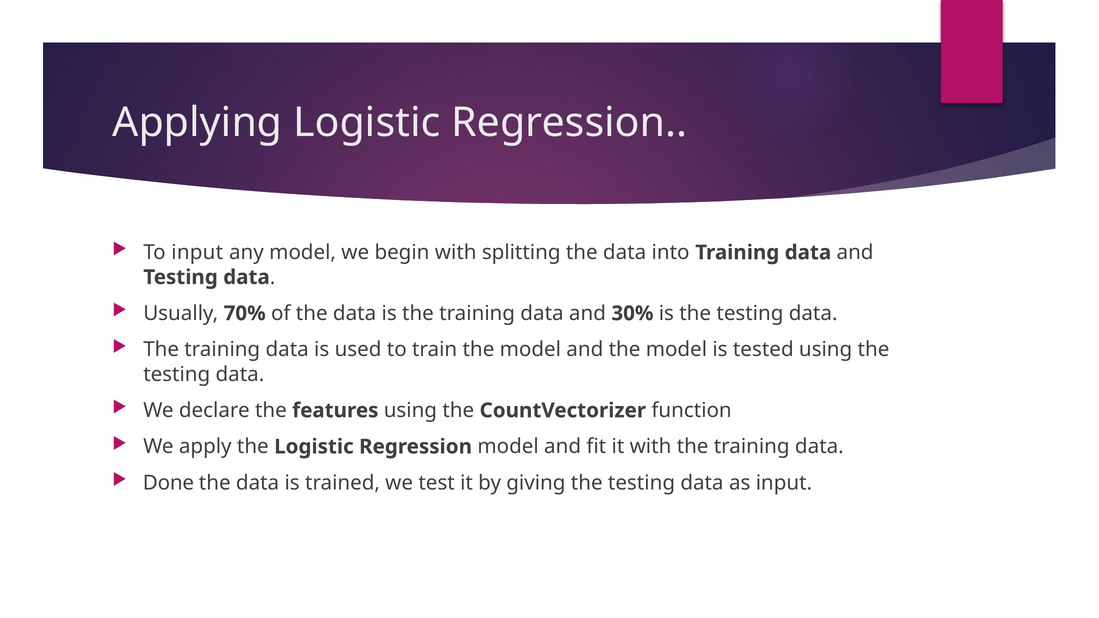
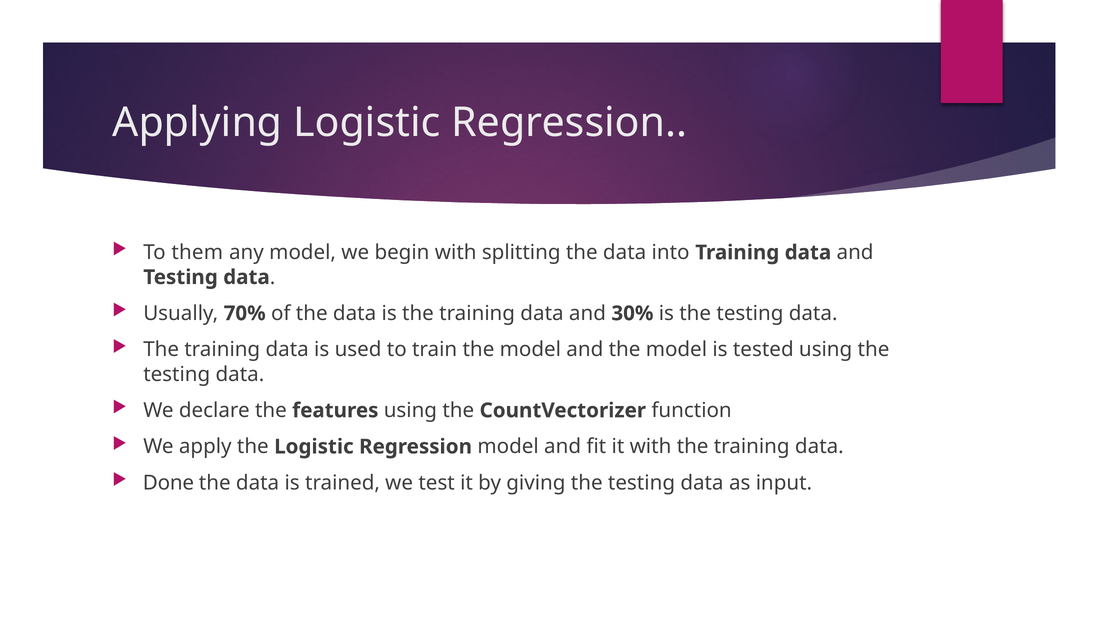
To input: input -> them (197, 253)
